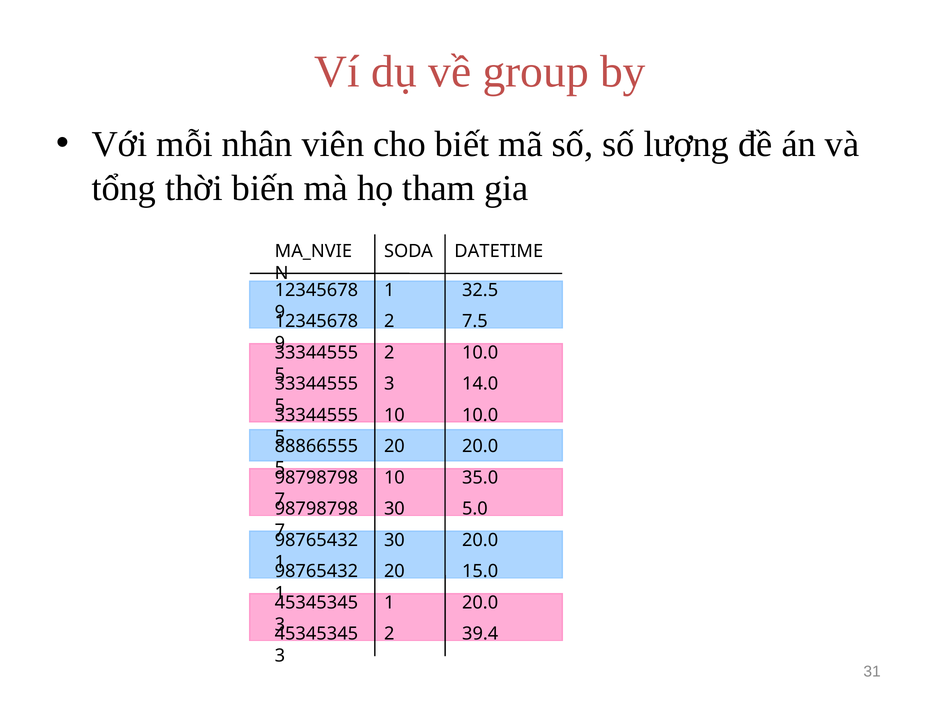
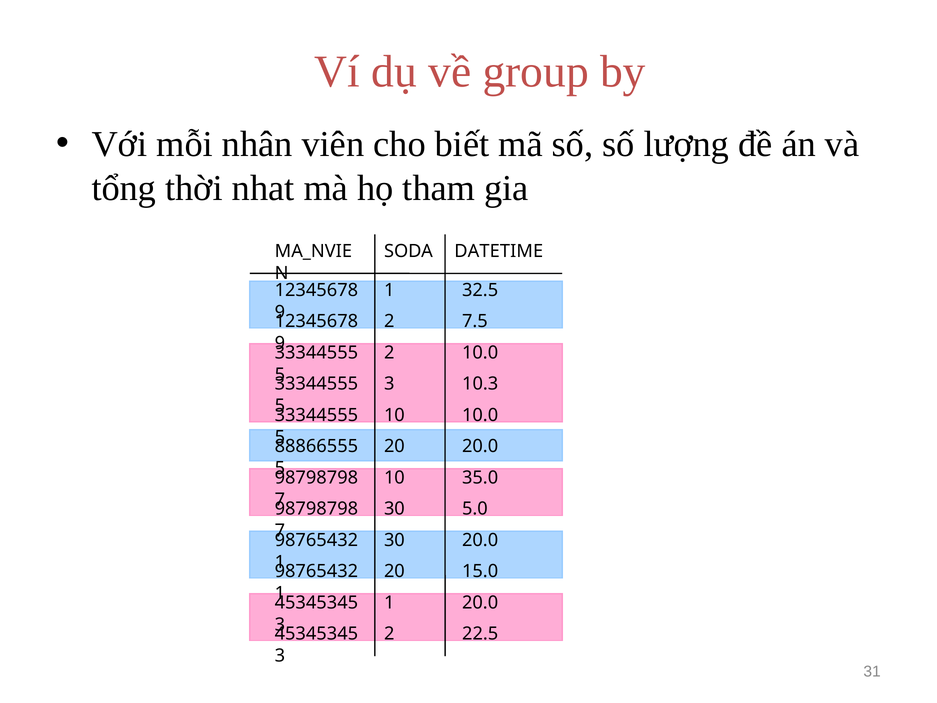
biến: biến -> nhat (263, 188)
14.0: 14.0 -> 10.3 (480, 384)
39.4: 39.4 -> 22.5 (480, 634)
